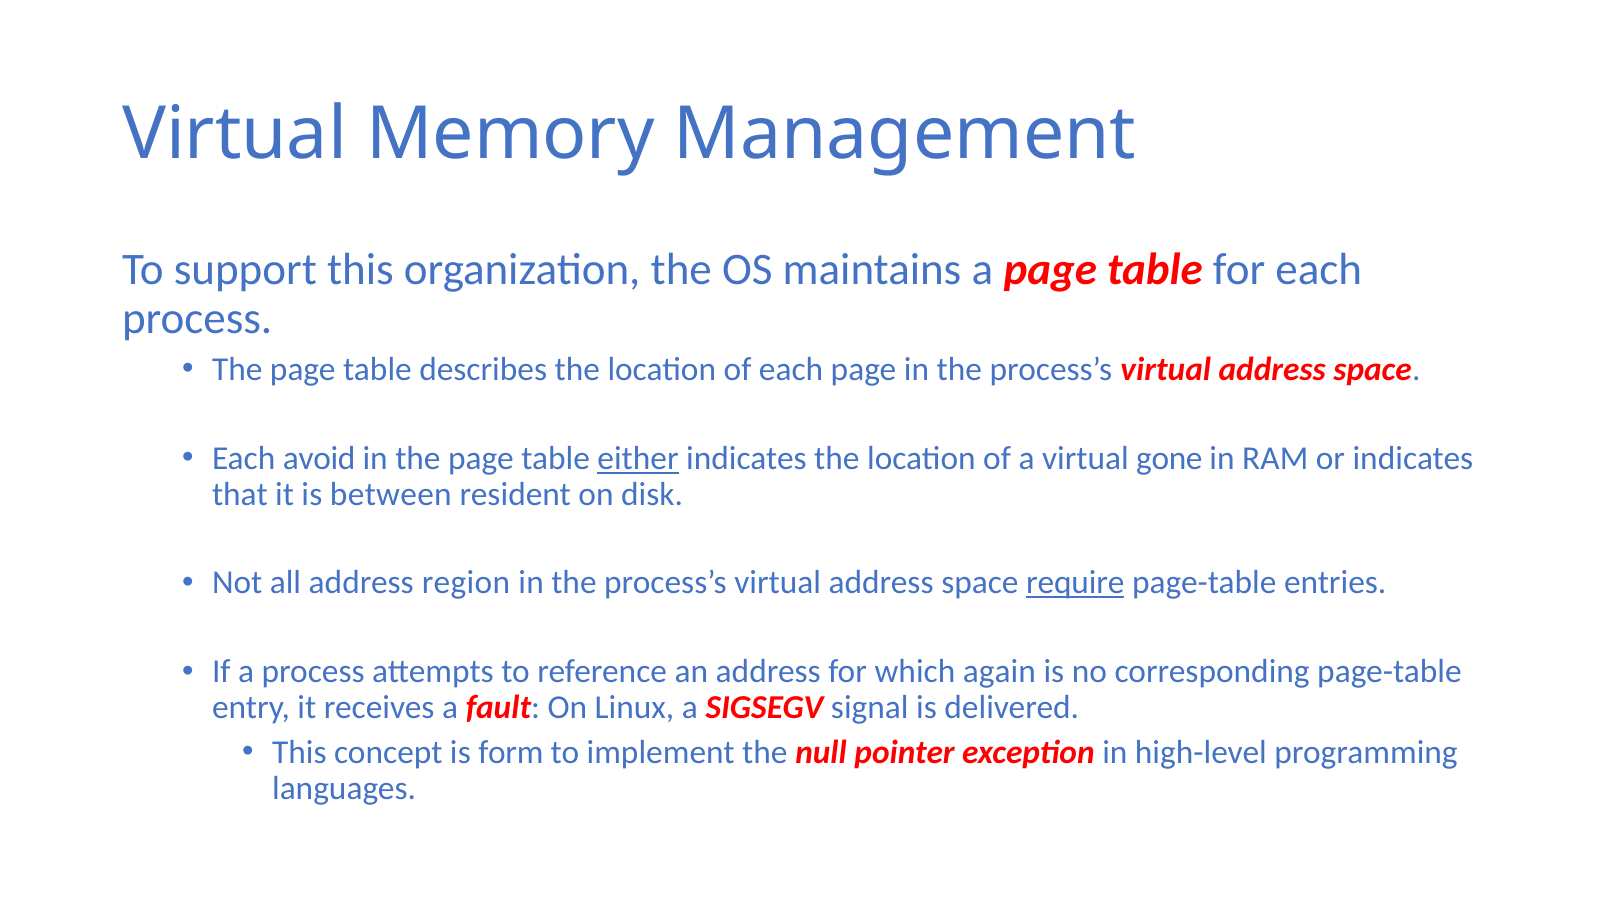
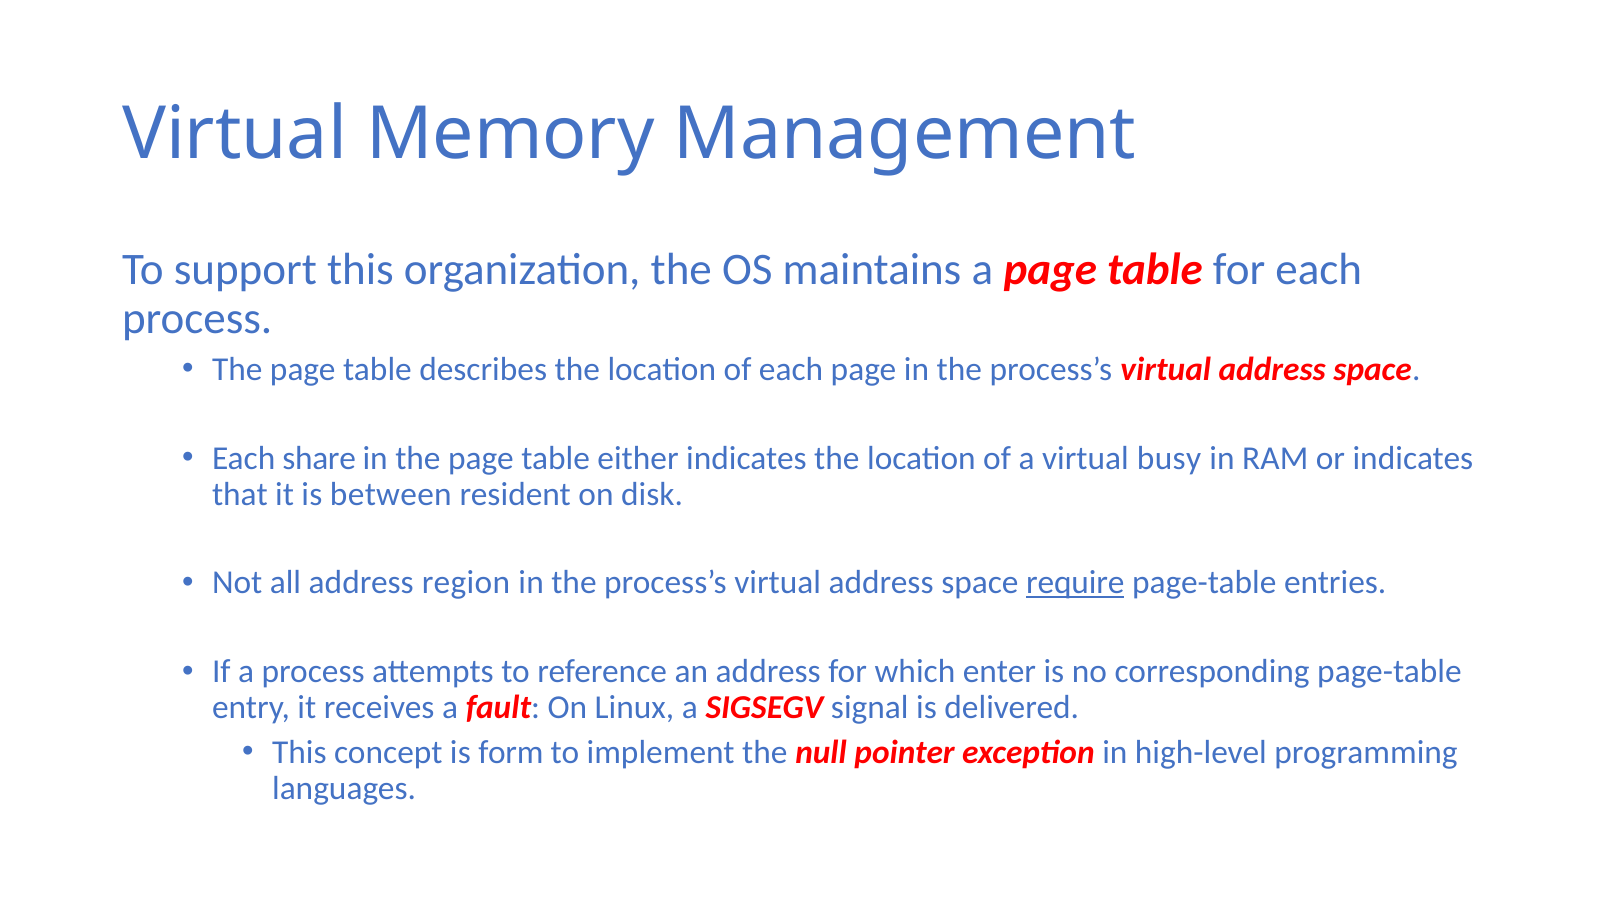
avoid: avoid -> share (319, 458)
either underline: present -> none (638, 458)
gone: gone -> busy (1169, 458)
again: again -> enter (999, 671)
